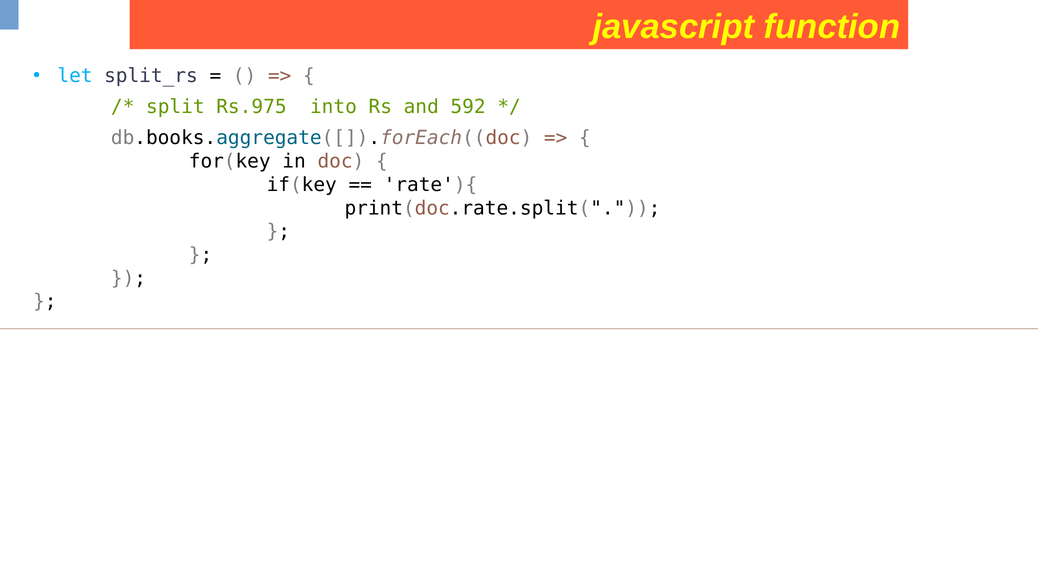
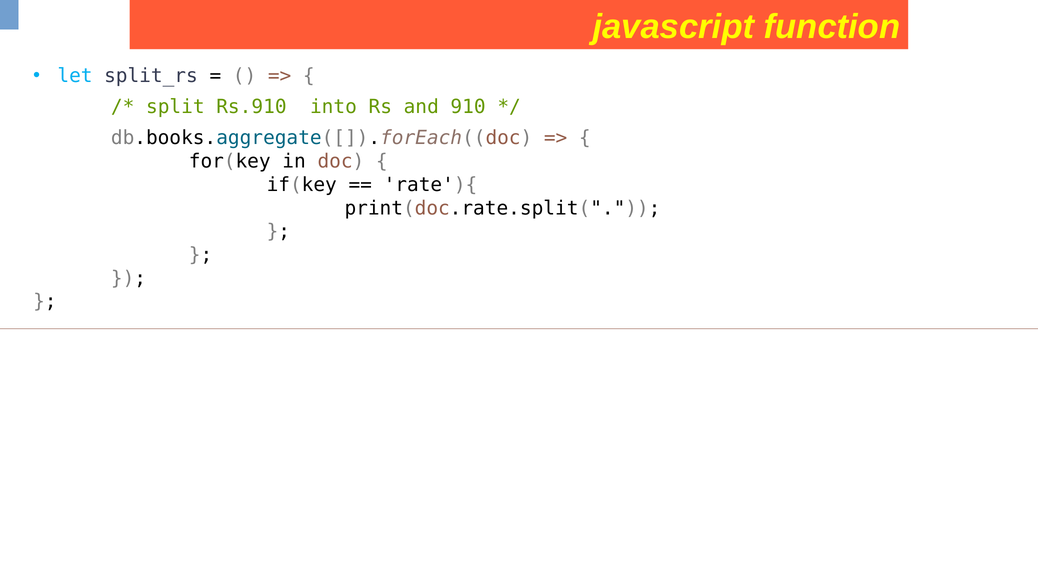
Rs.975: Rs.975 -> Rs.910 (251, 107)
592: 592 -> 910 (468, 107)
